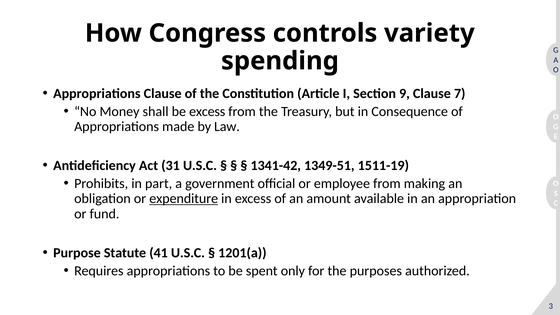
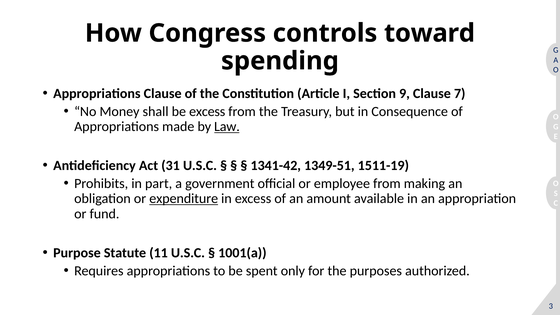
variety: variety -> toward (430, 33)
Law underline: none -> present (227, 127)
41: 41 -> 11 (159, 253)
1201(a: 1201(a -> 1001(a (242, 253)
